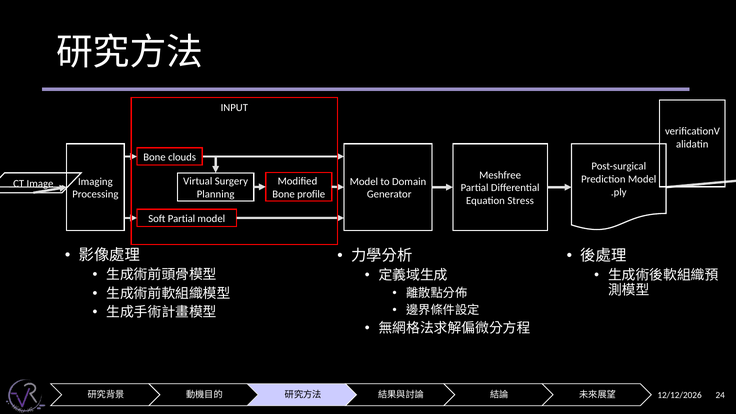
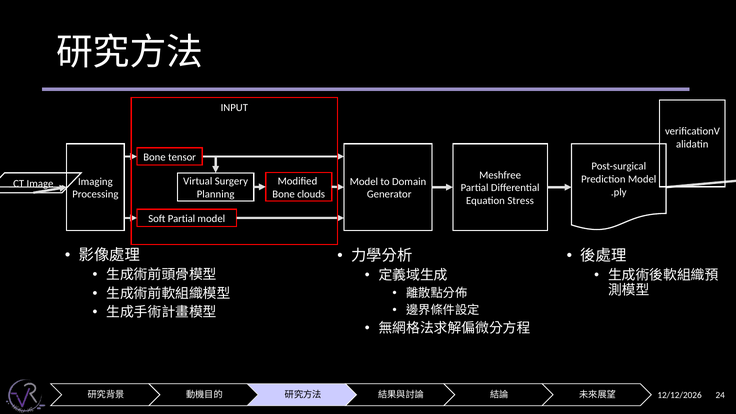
clouds: clouds -> tensor (182, 157)
profile: profile -> clouds (311, 194)
